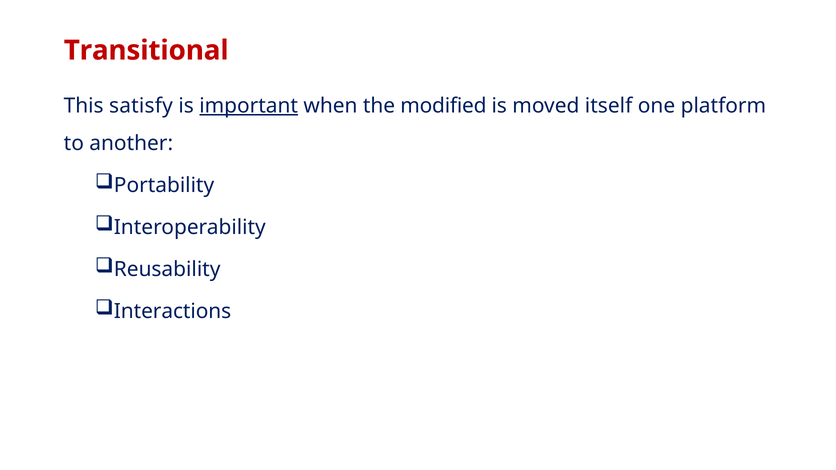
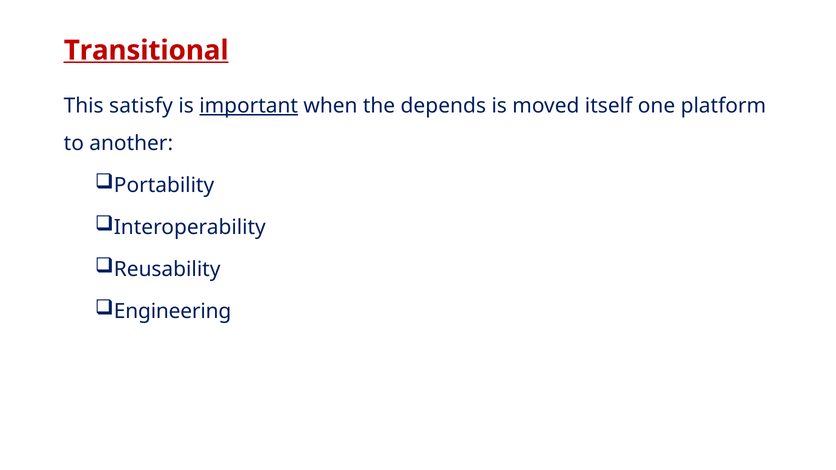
Transitional underline: none -> present (146, 50)
modified: modified -> depends (443, 106)
Interactions: Interactions -> Engineering (173, 311)
